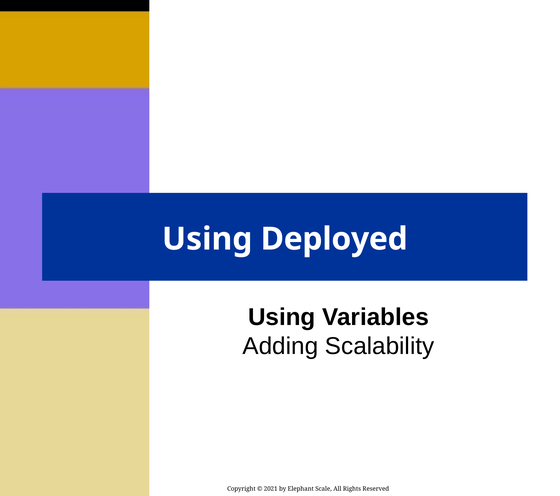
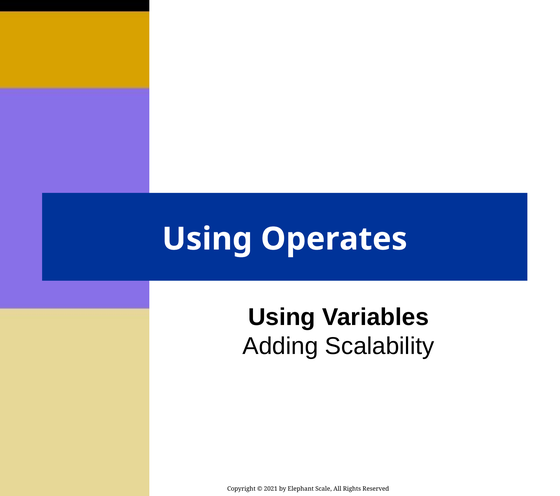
Deployed: Deployed -> Operates (334, 239)
